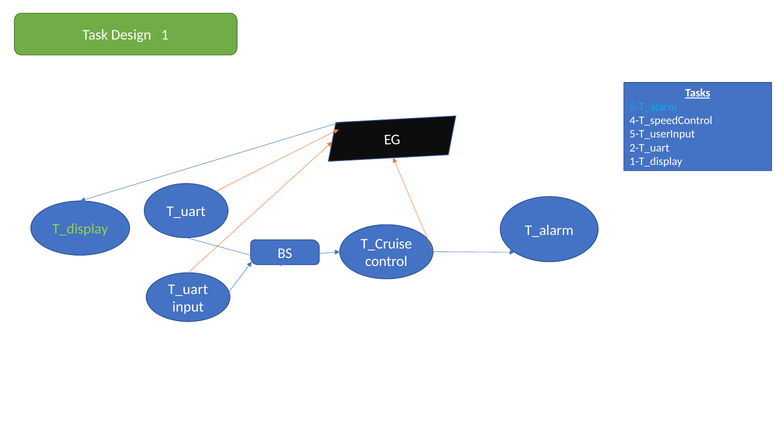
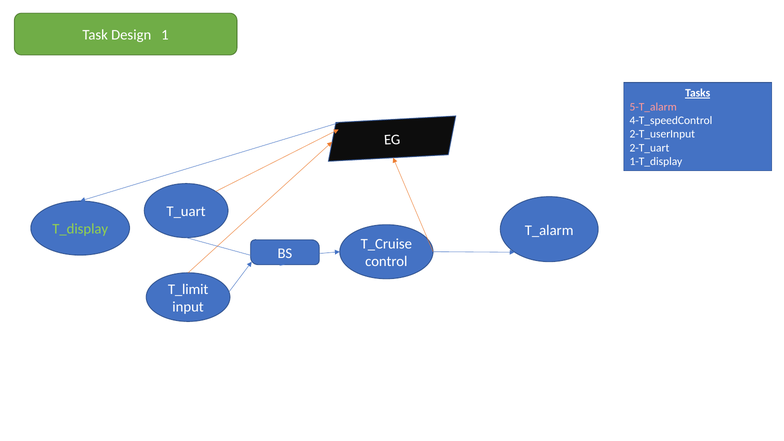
5-T_alarm colour: light blue -> pink (653, 107)
5-T_userInput: 5-T_userInput -> 2-T_userInput (662, 134)
T_uart: T_uart -> T_limit (188, 289)
